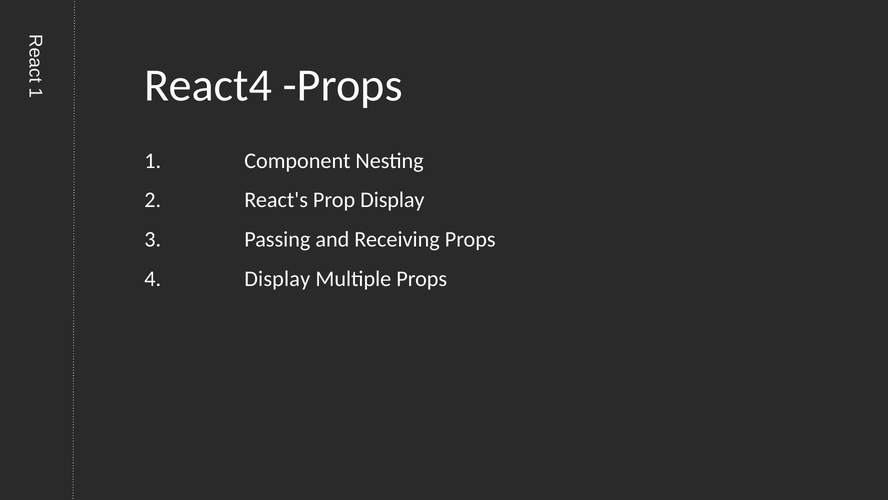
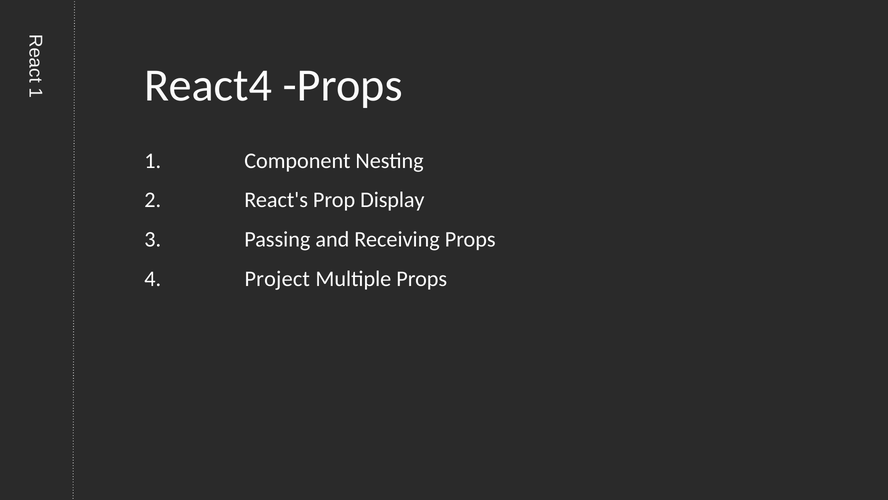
Display: Display -> Project (277, 279)
